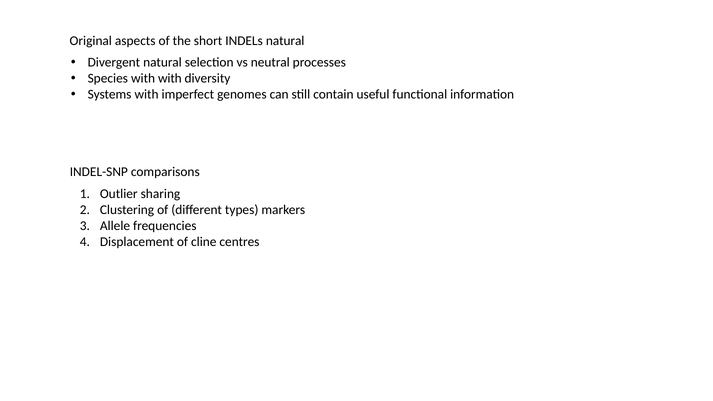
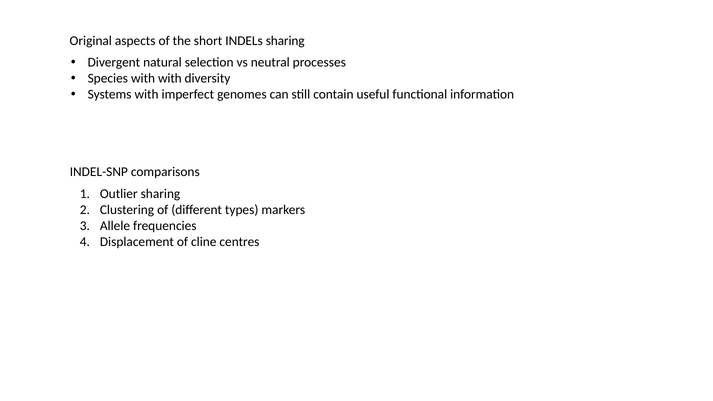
INDELs natural: natural -> sharing (285, 41)
